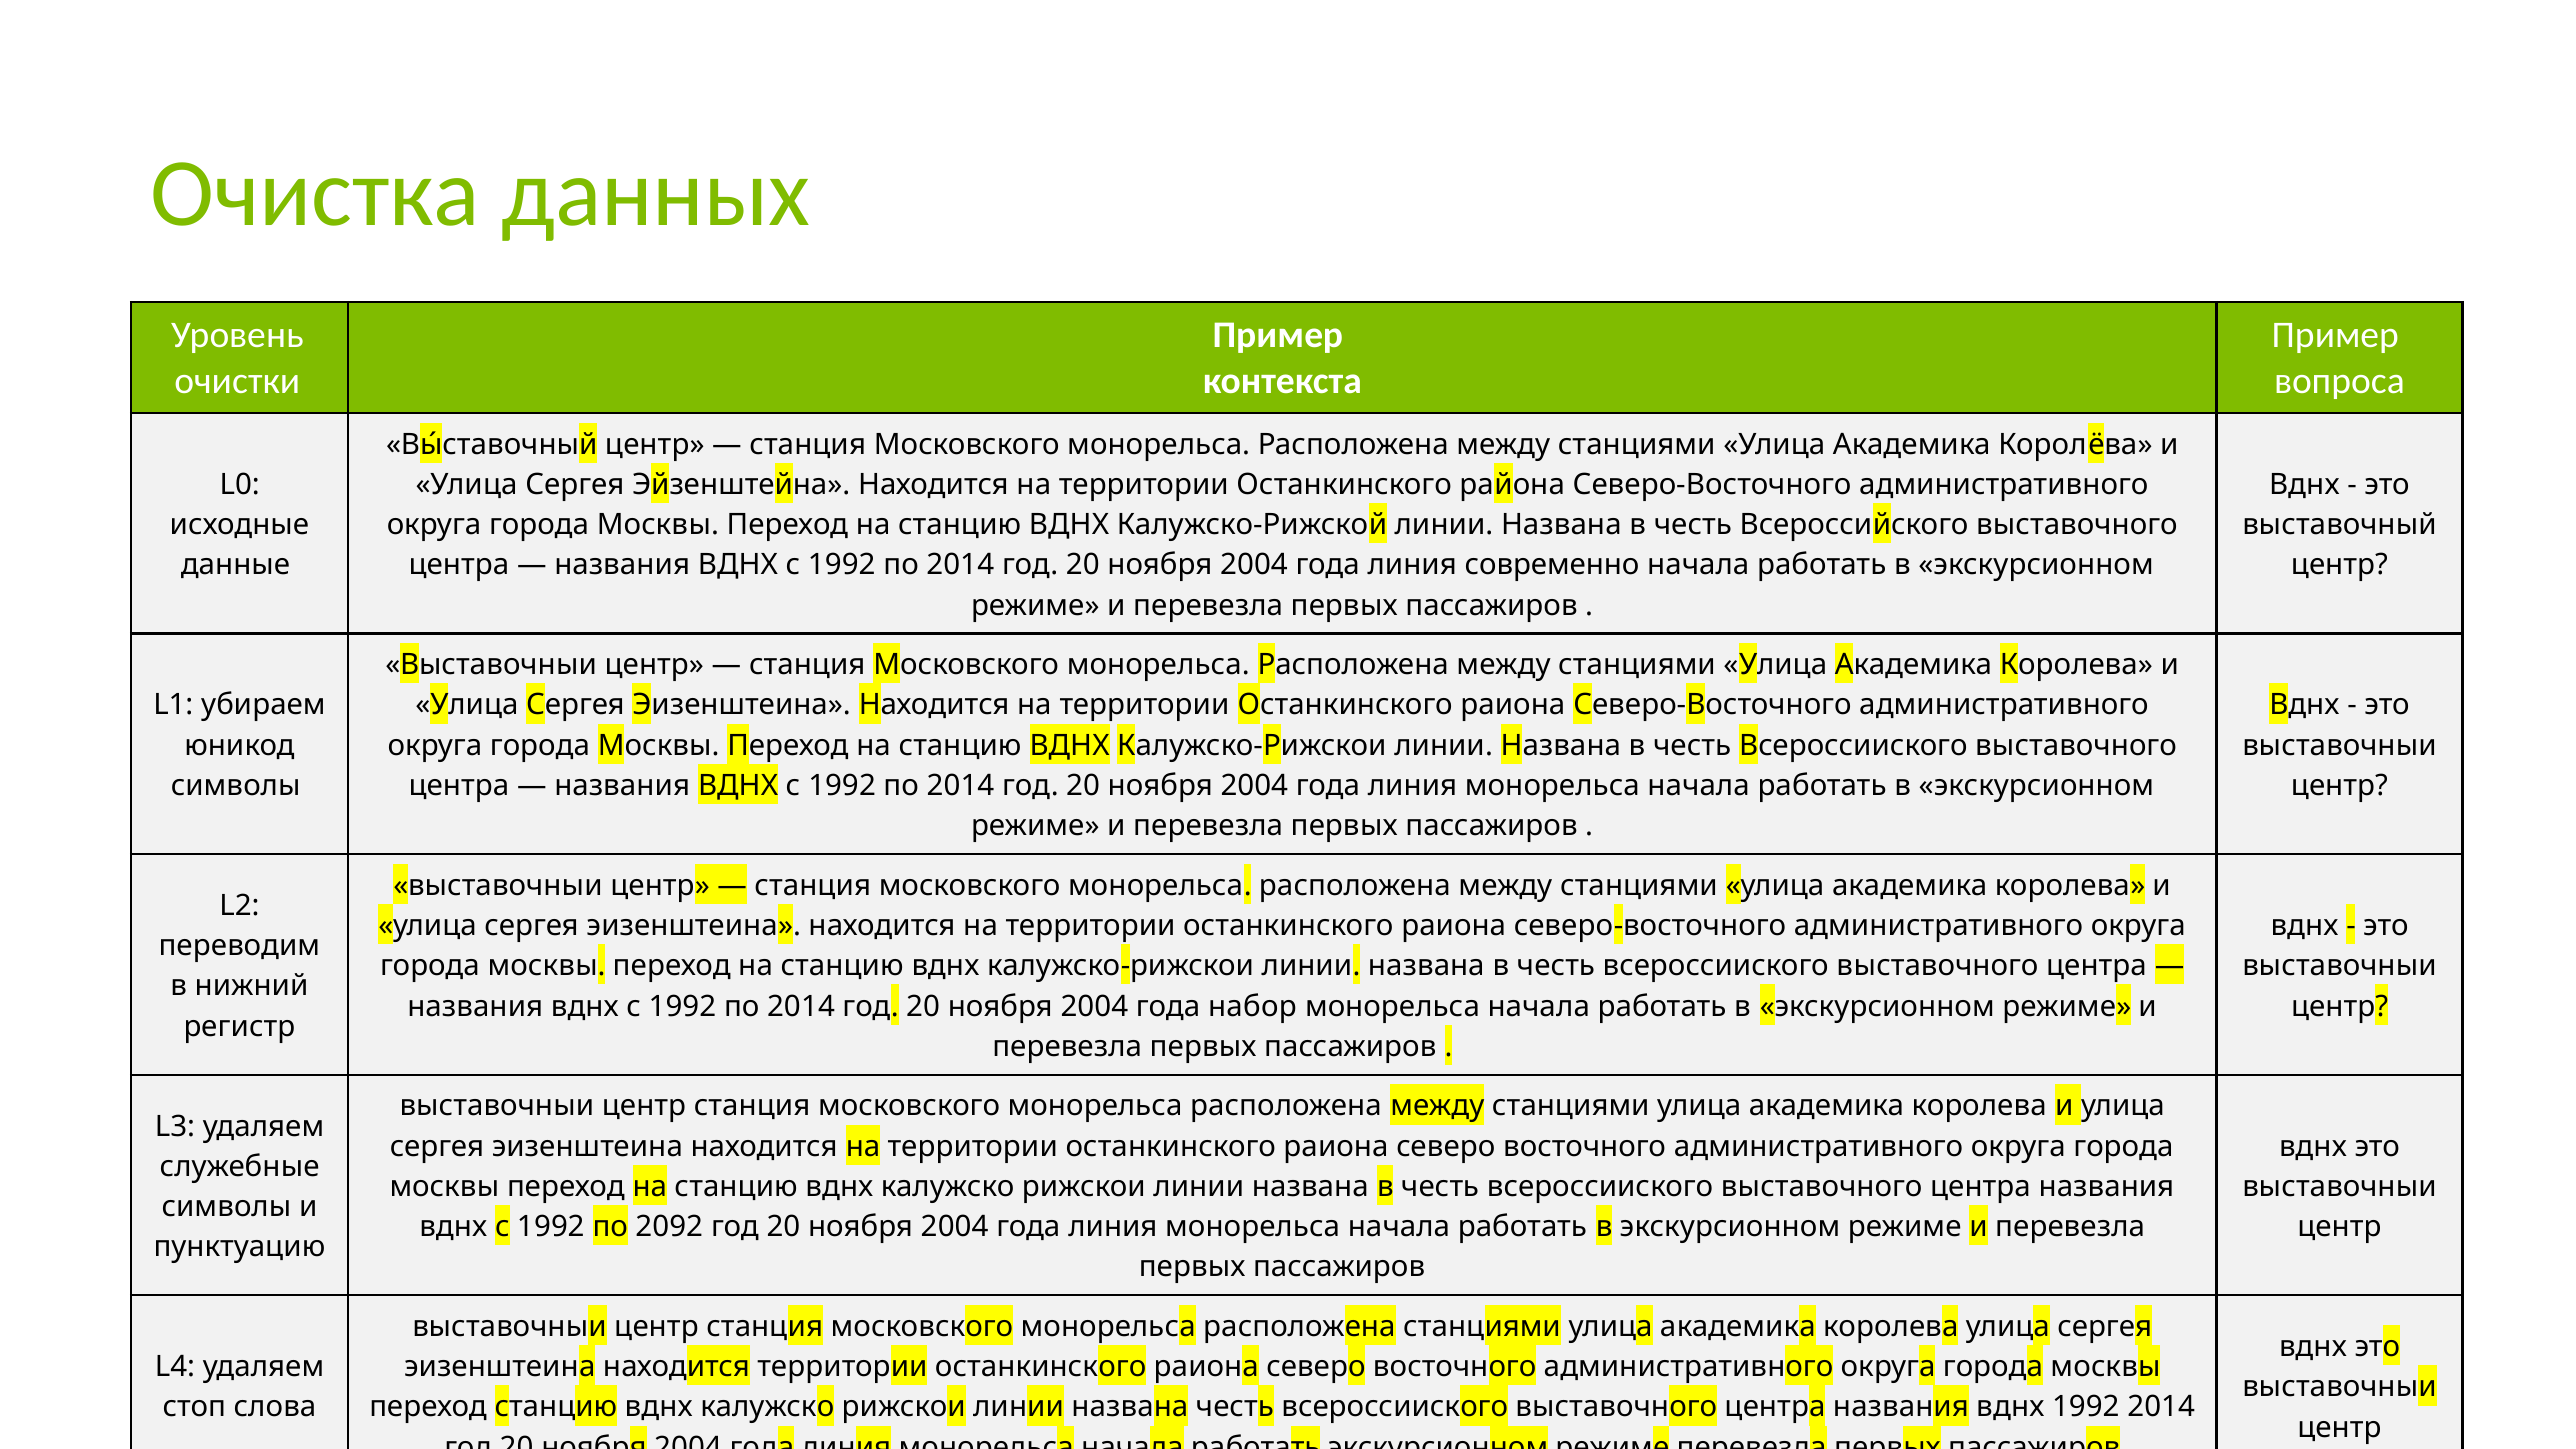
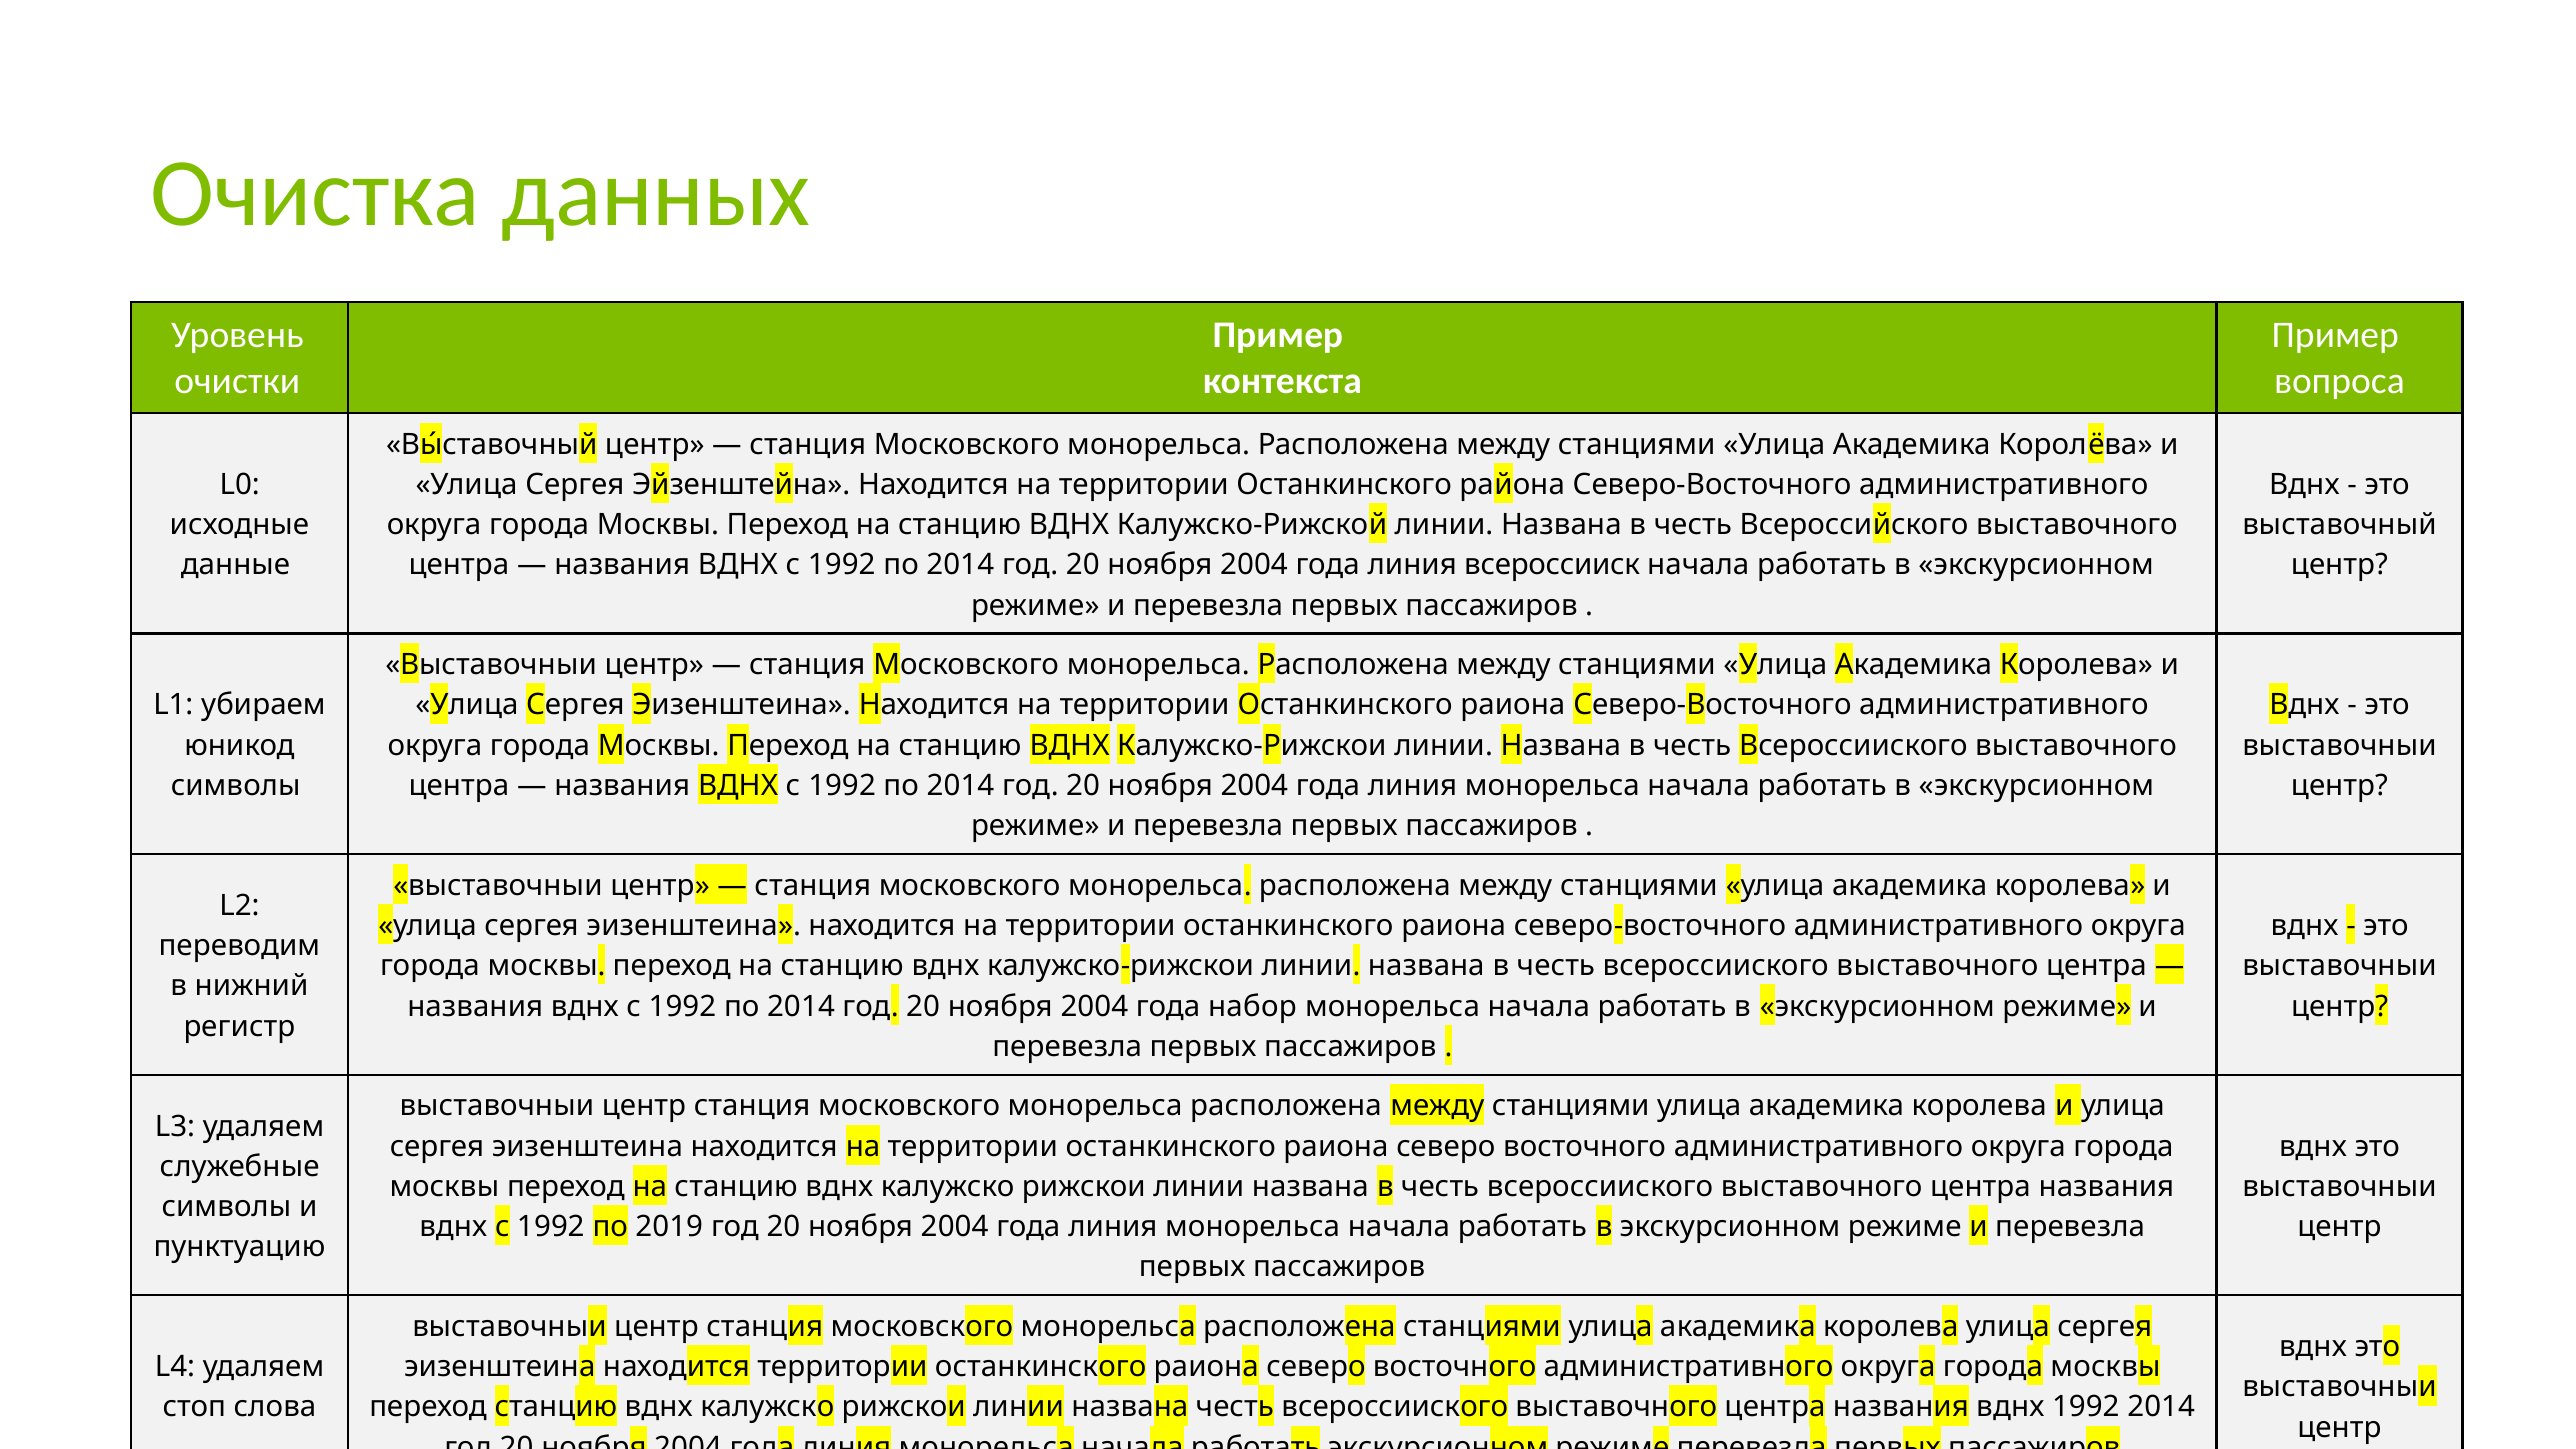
линия современно: современно -> всероссииск (1552, 565)
2092: 2092 -> 2019 (669, 1227)
